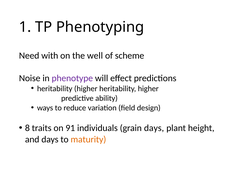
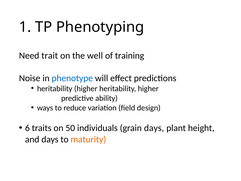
with: with -> trait (50, 56)
scheme: scheme -> training (130, 56)
phenotype colour: purple -> blue (72, 78)
8: 8 -> 6 (27, 128)
91: 91 -> 50 (70, 128)
